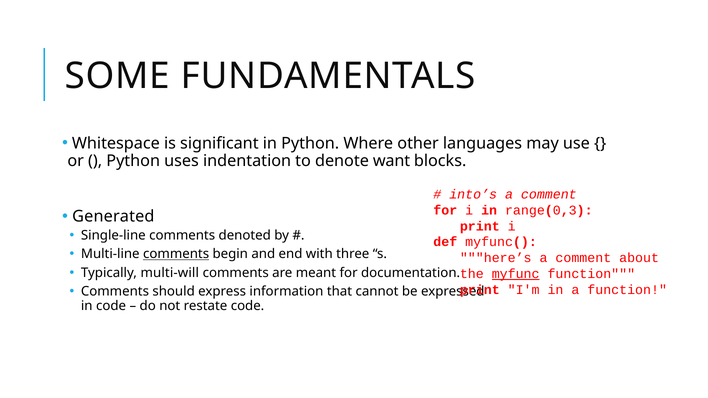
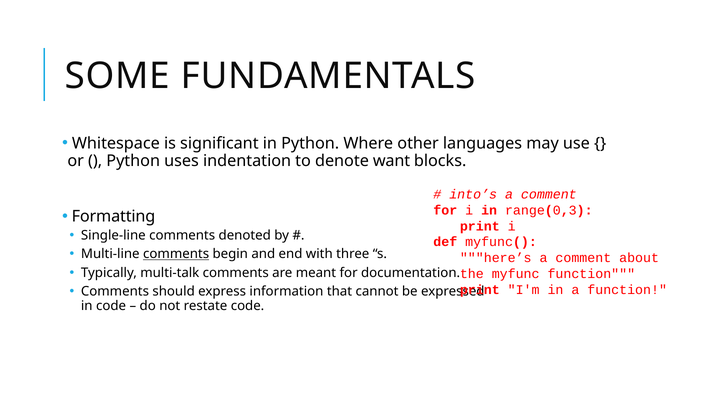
Generated: Generated -> Formatting (113, 216)
multi-will: multi-will -> multi-talk (170, 273)
myfunc underline: present -> none (516, 274)
